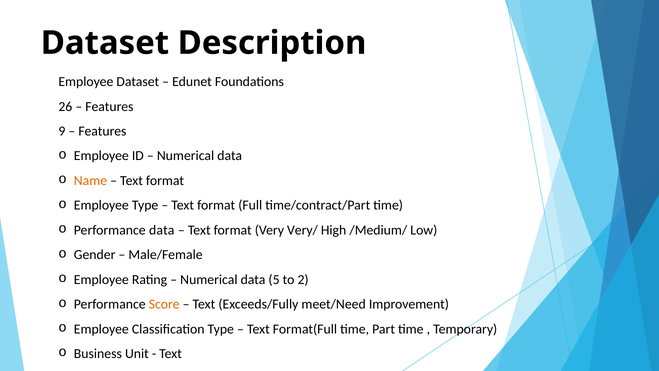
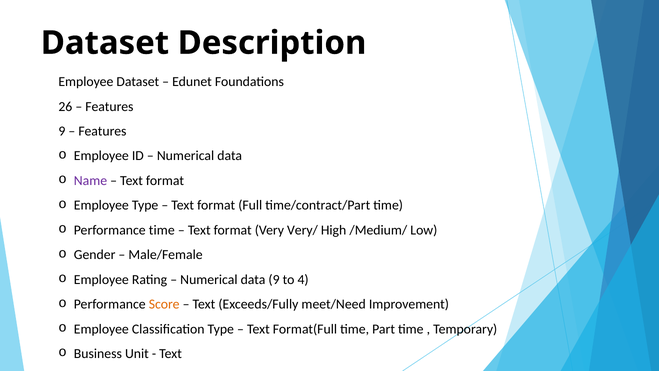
Name colour: orange -> purple (90, 181)
Performance data: data -> time (162, 230)
data 5: 5 -> 9 (274, 279)
2: 2 -> 4 (303, 279)
